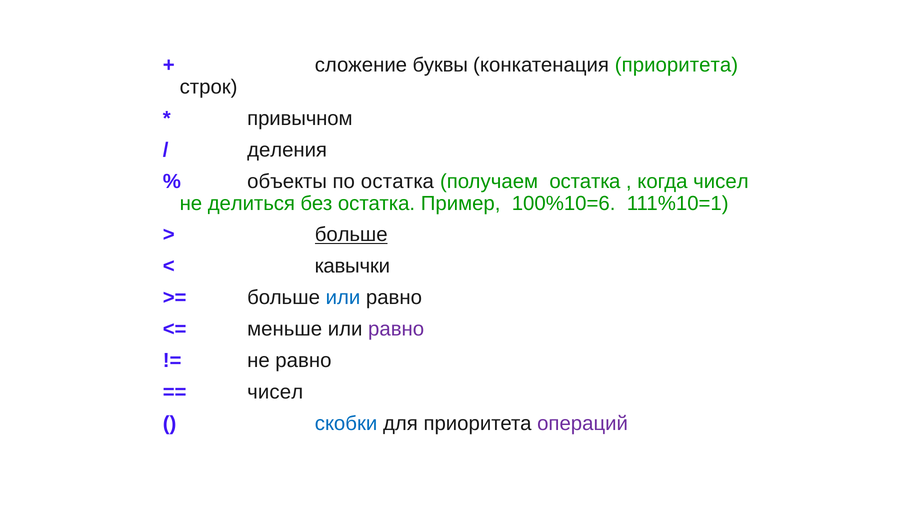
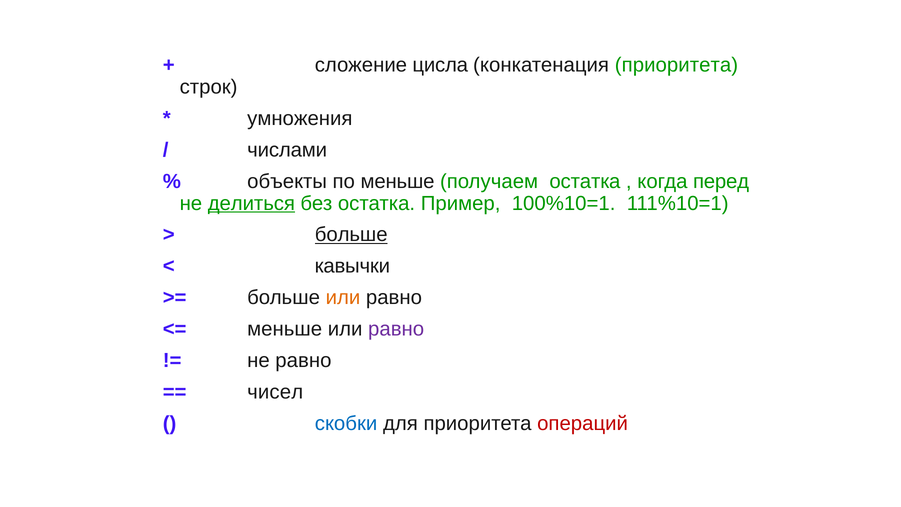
буквы: буквы -> цисла (440, 65)
привычном: привычном -> умножения (300, 118)
деления: деления -> числами (287, 150)
по остатка: остатка -> меньше (398, 181)
когда чисел: чисел -> перед (721, 181)
делиться underline: none -> present (251, 203)
100%10=6: 100%10=6 -> 100%10=1 (564, 203)
или colour: blue -> orange (343, 298)
операций colour: purple -> red (583, 423)
